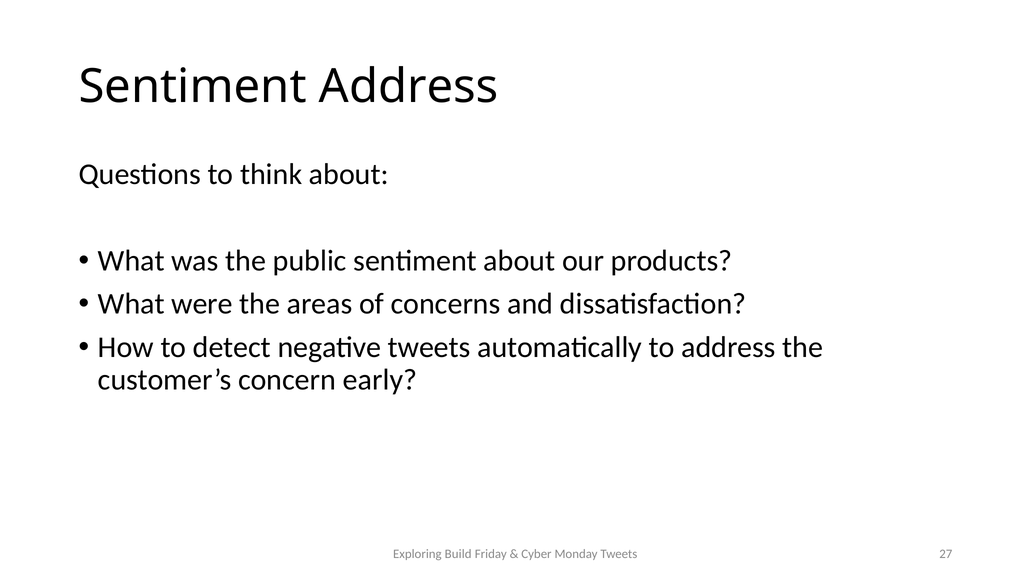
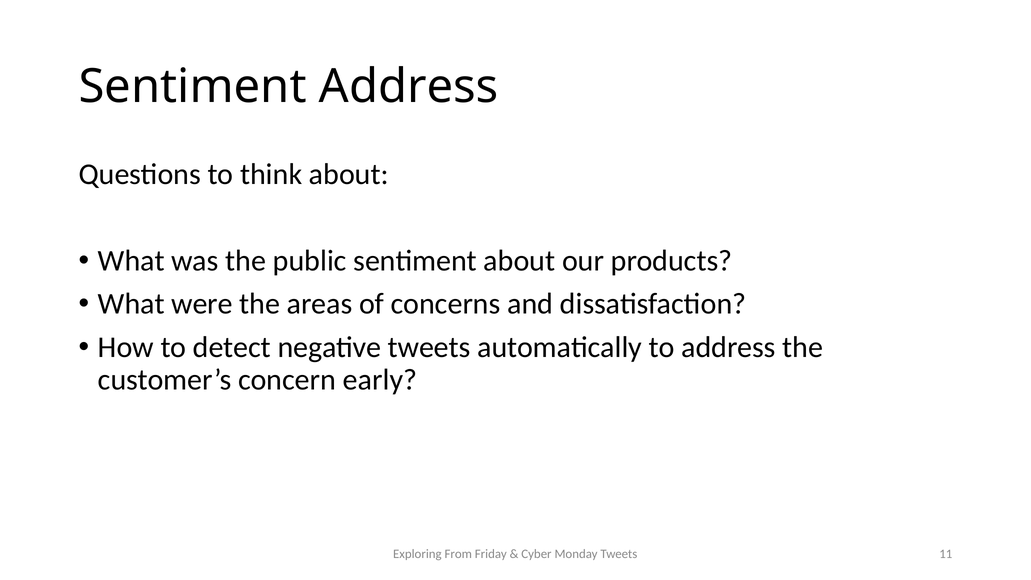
Build: Build -> From (458, 554)
27: 27 -> 11 (946, 554)
